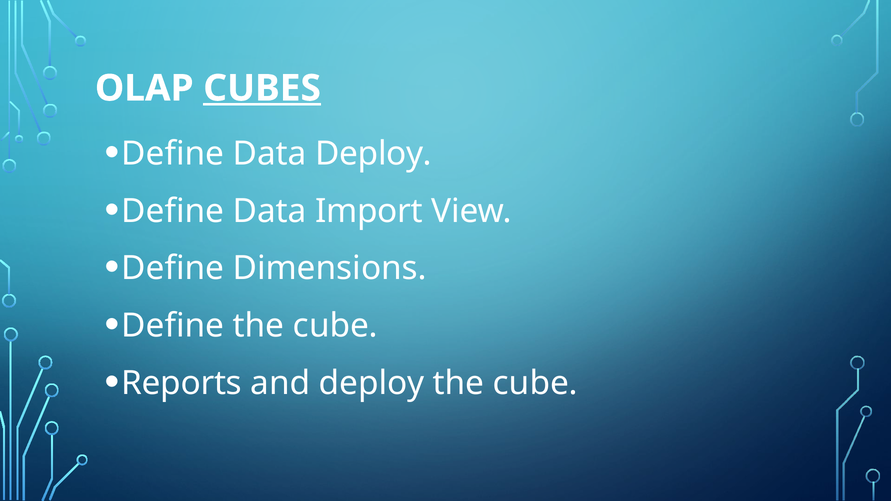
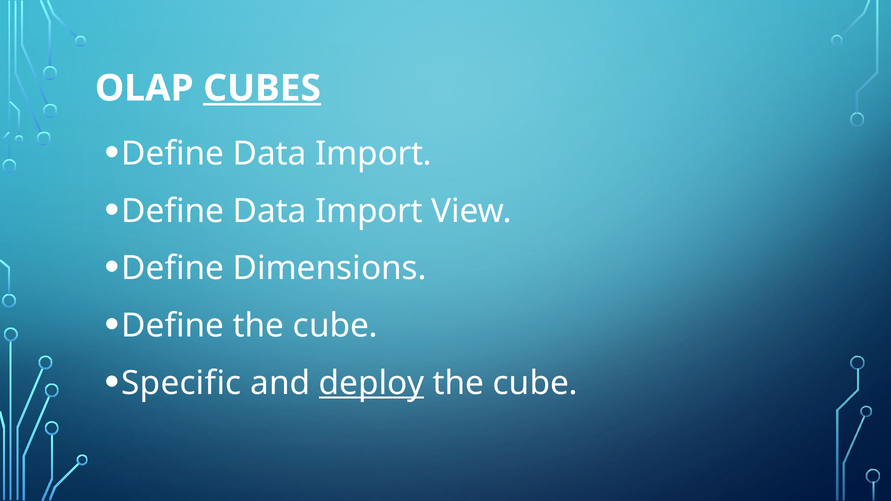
Deploy: Deploy -> Import (374, 154)
Reports: Reports -> Specific (181, 383)
deploy underline: none -> present (372, 383)
